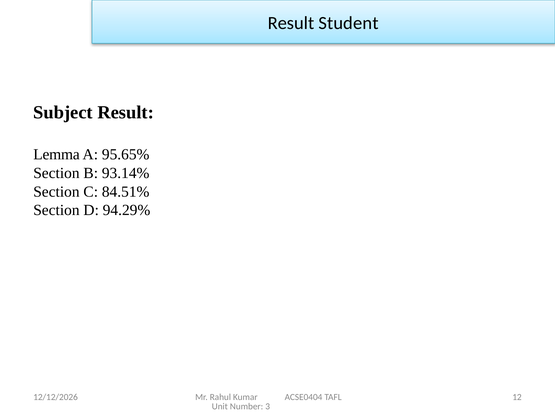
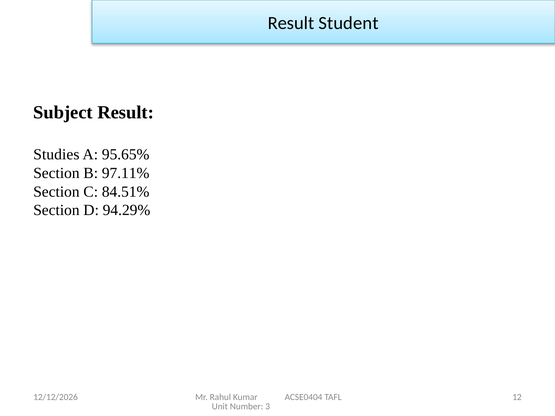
Lemma: Lemma -> Studies (56, 155)
93.14%: 93.14% -> 97.11% (126, 173)
